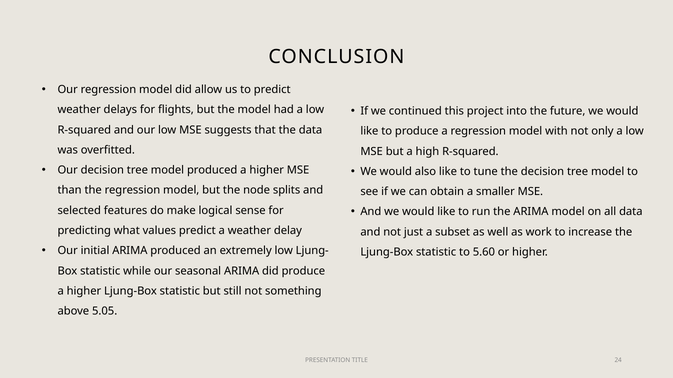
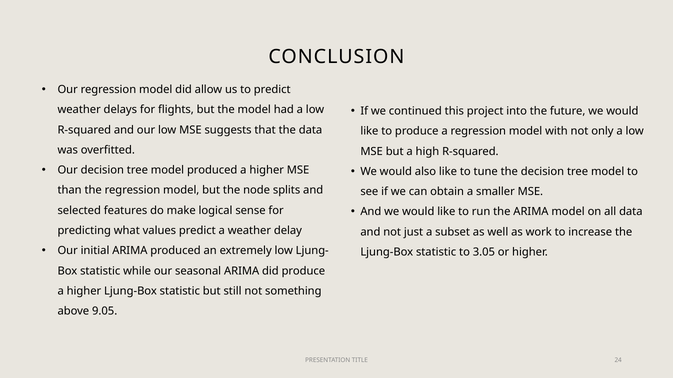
5.60: 5.60 -> 3.05 (484, 252)
5.05: 5.05 -> 9.05 (105, 312)
